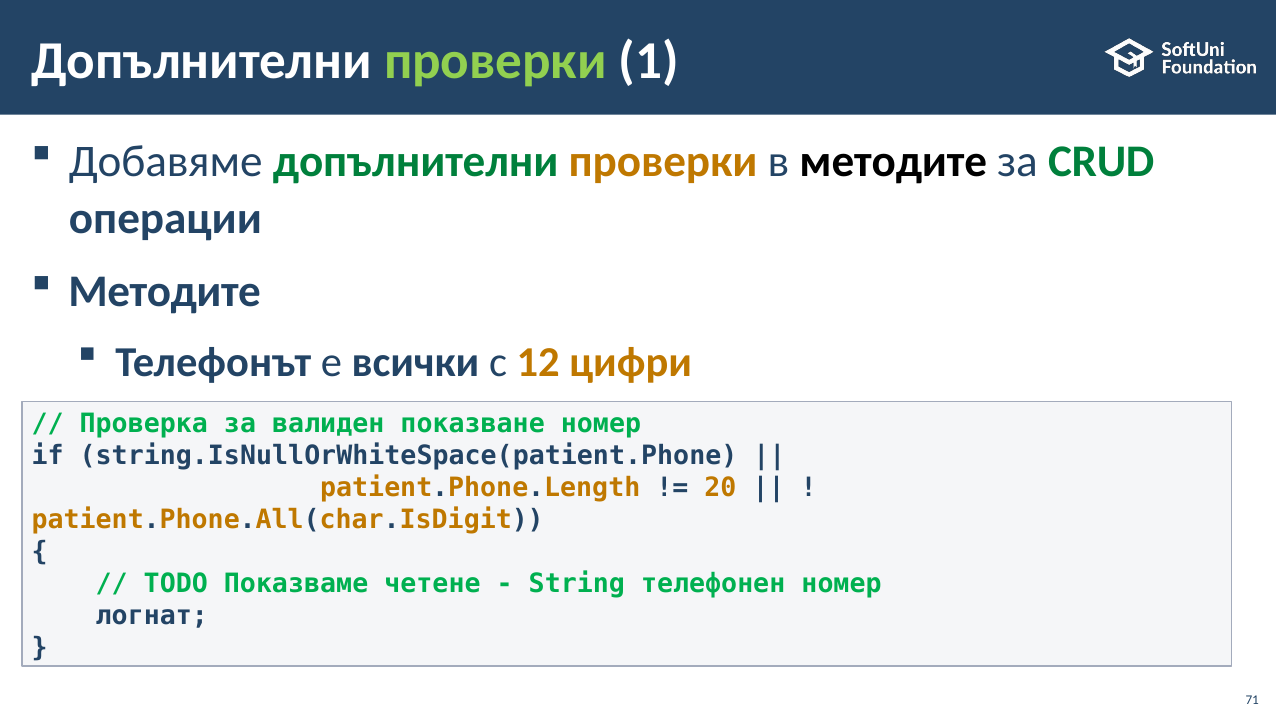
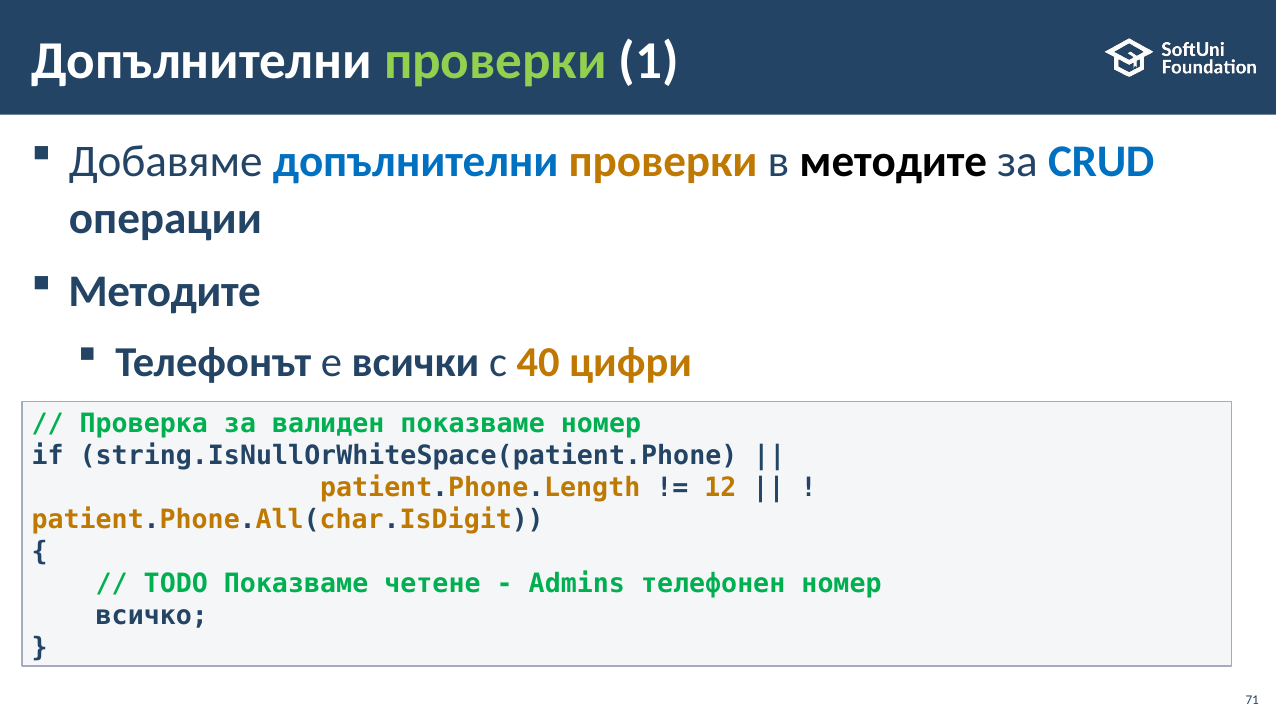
допълнителни colour: green -> blue (416, 162)
CRUD colour: green -> blue (1101, 162)
12: 12 -> 40 (538, 363)
валиден показване: показване -> показваме (473, 424)
20: 20 -> 12 (720, 488)
String: String -> Admins (577, 583)
логнат: логнат -> всичко (152, 615)
